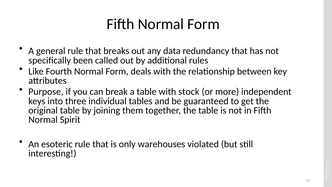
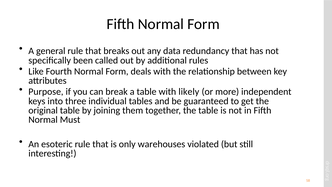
stock: stock -> likely (189, 92)
Spirit: Spirit -> Must (70, 120)
